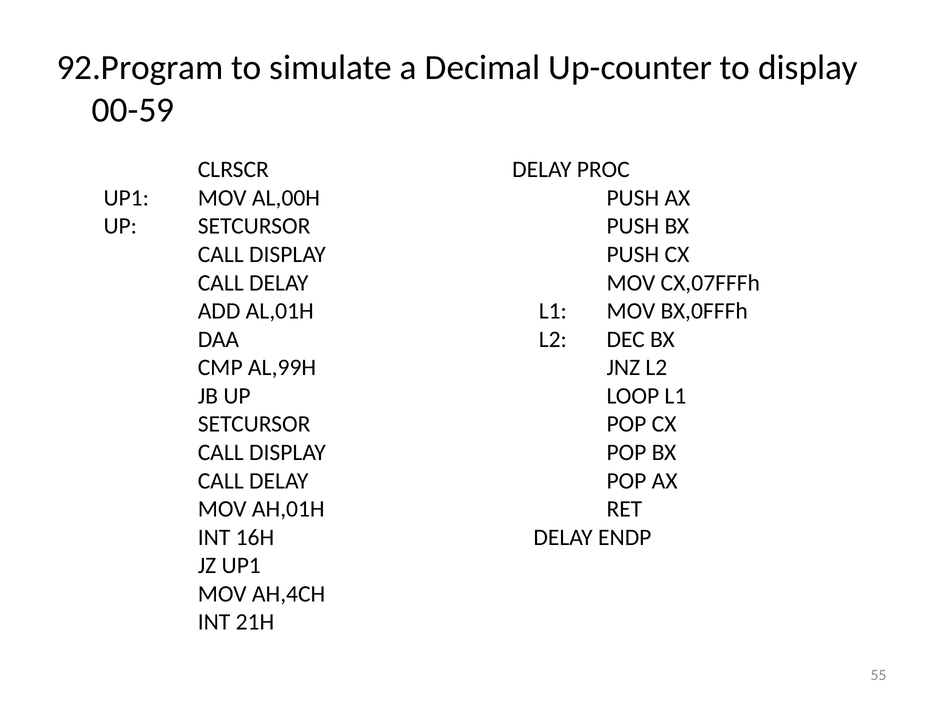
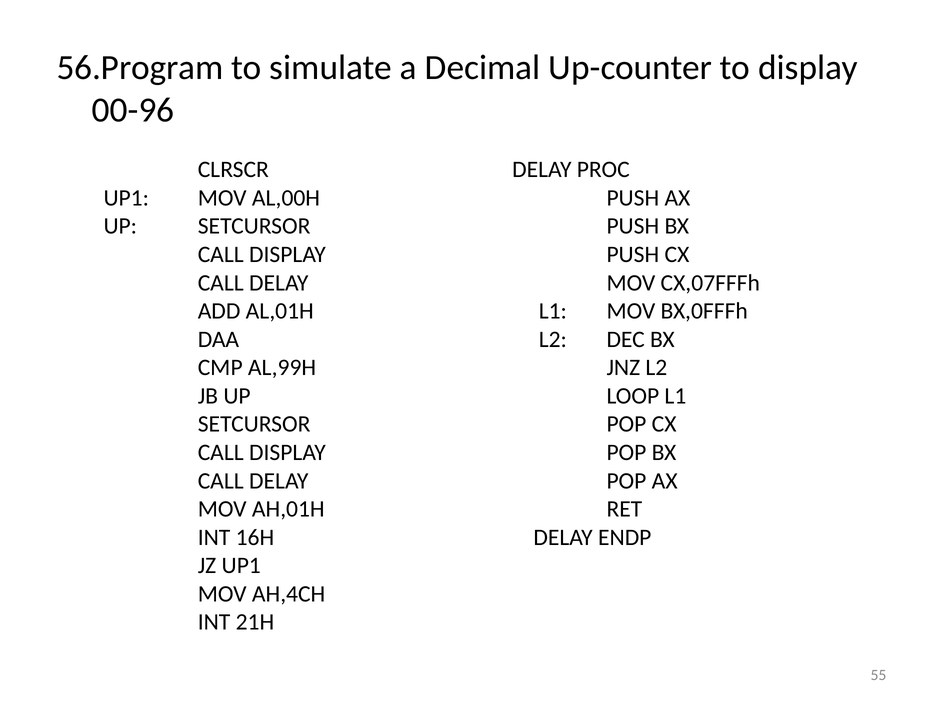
92.Program: 92.Program -> 56.Program (140, 68)
00-59: 00-59 -> 00-96 (133, 110)
